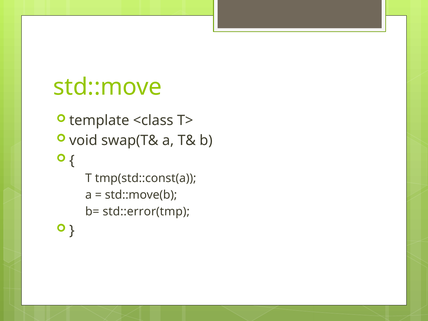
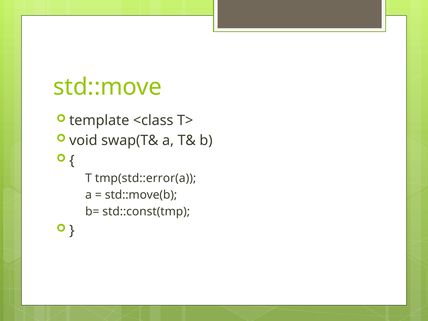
tmp(std::const(a: tmp(std::const(a -> tmp(std::error(a (146, 178)
std::error(tmp: std::error(tmp -> std::const(tmp (146, 212)
